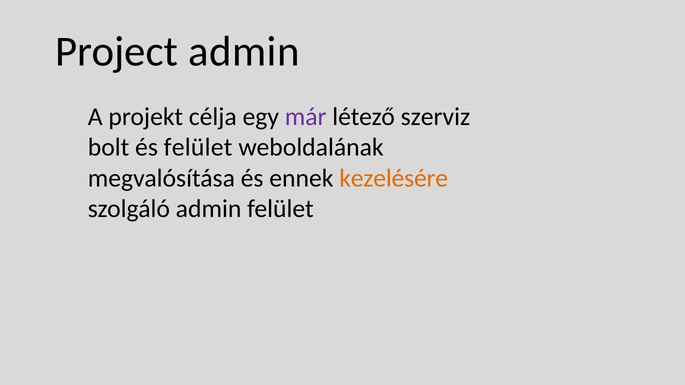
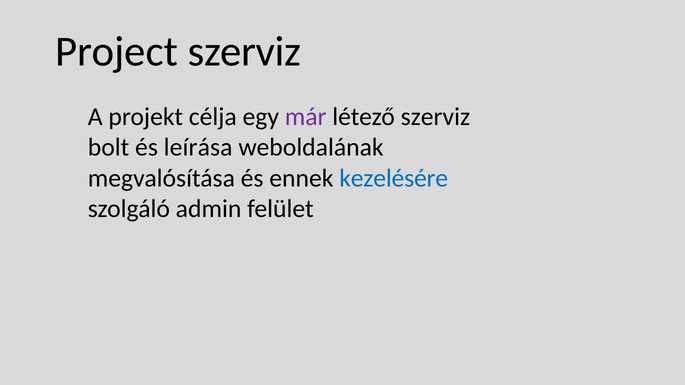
Project admin: admin -> szerviz (244, 52)
és felület: felület -> leírása (198, 148)
kezelésére colour: orange -> blue (394, 178)
